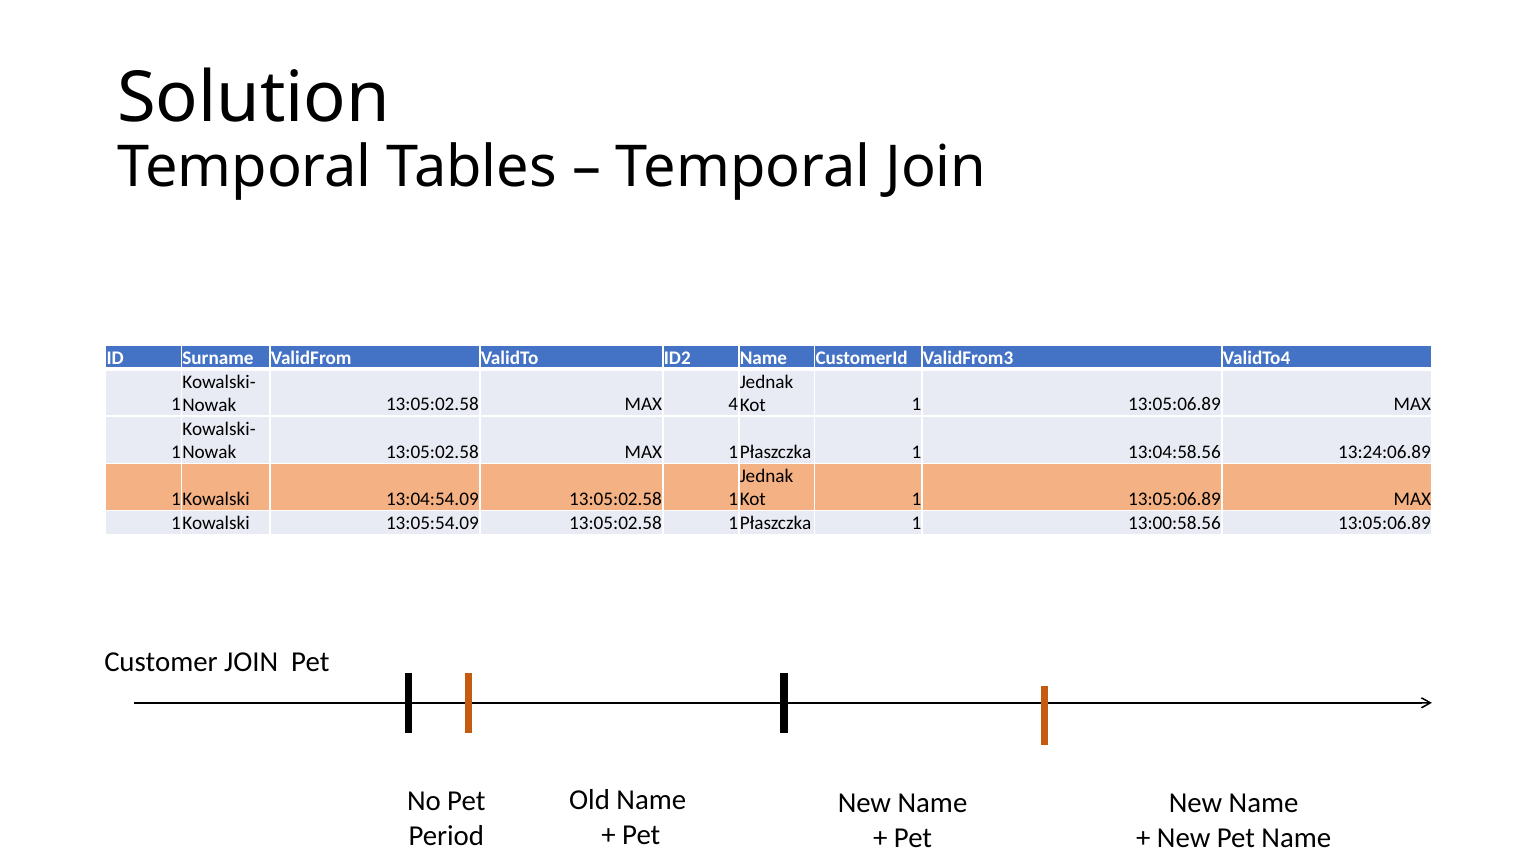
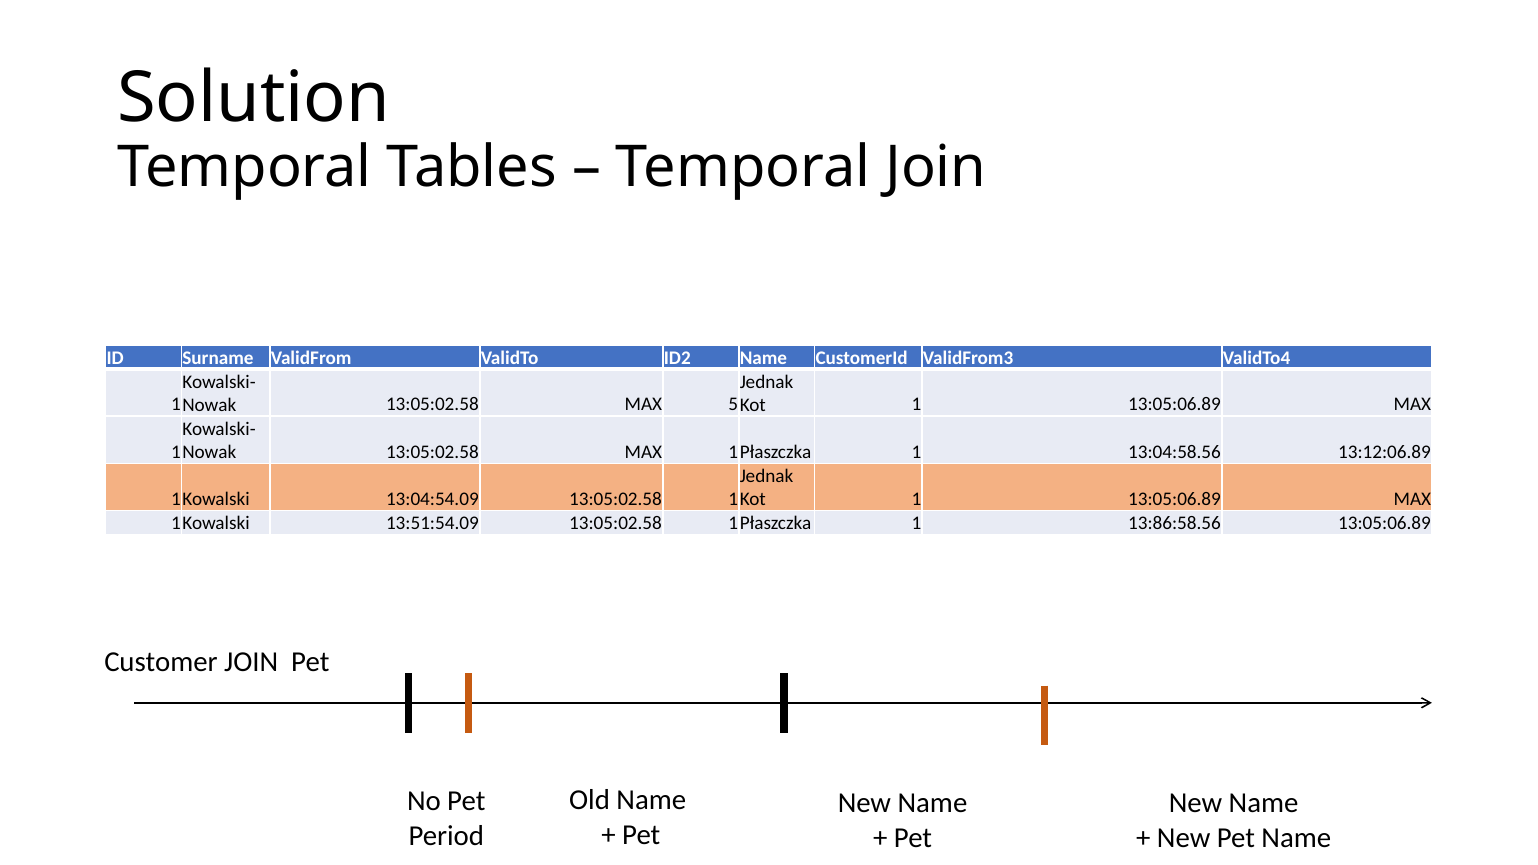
4: 4 -> 5 (733, 405)
13:24:06.89: 13:24:06.89 -> 13:12:06.89 (1385, 452)
13:05:54.09: 13:05:54.09 -> 13:51:54.09 (432, 523)
13:00:58.56: 13:00:58.56 -> 13:86:58.56 (1175, 523)
